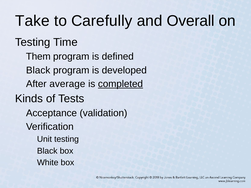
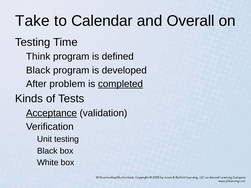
Carefully: Carefully -> Calendar (102, 21)
Them: Them -> Think (38, 57)
average: average -> problem (67, 84)
Acceptance underline: none -> present (51, 113)
